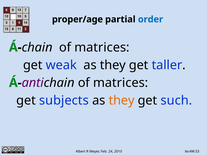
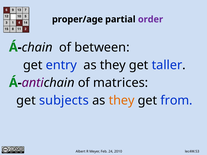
order colour: blue -> purple (151, 19)
matrices: matrices -> between (102, 47)
weak: weak -> entry (61, 65)
such: such -> from (176, 101)
